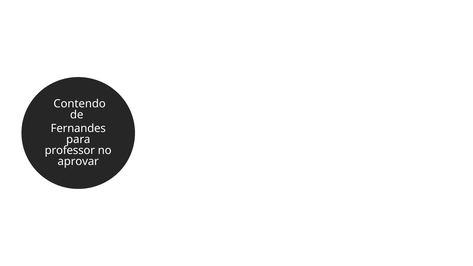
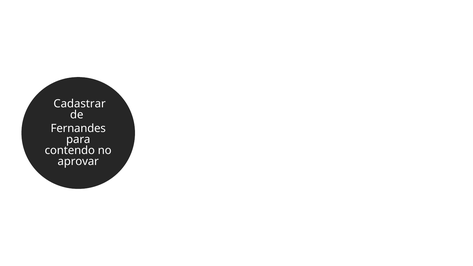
Contendo: Contendo -> Cadastrar (80, 104)
professor: professor -> contendo (70, 150)
